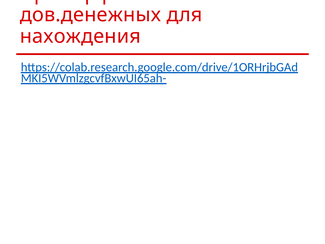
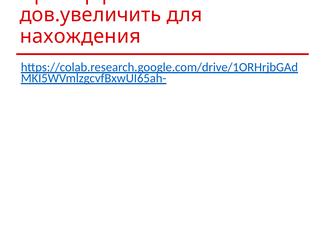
дов.денежных: дов.денежных -> дов.увеличить (90, 15)
